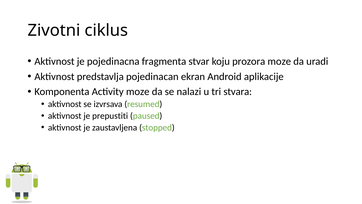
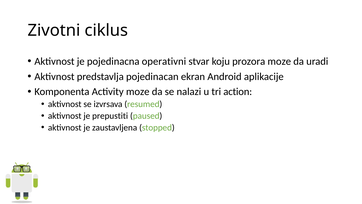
fragmenta: fragmenta -> operativni (164, 61)
stvara: stvara -> action (238, 92)
